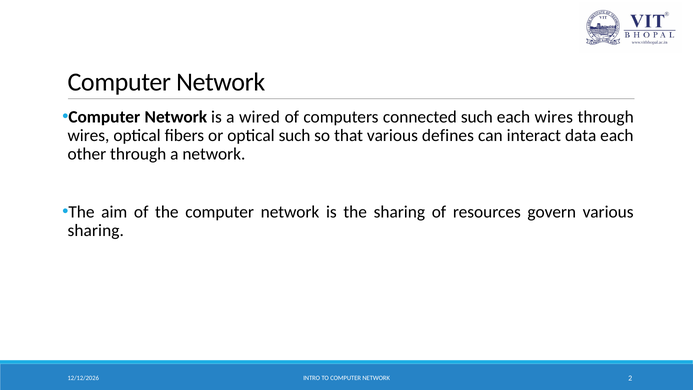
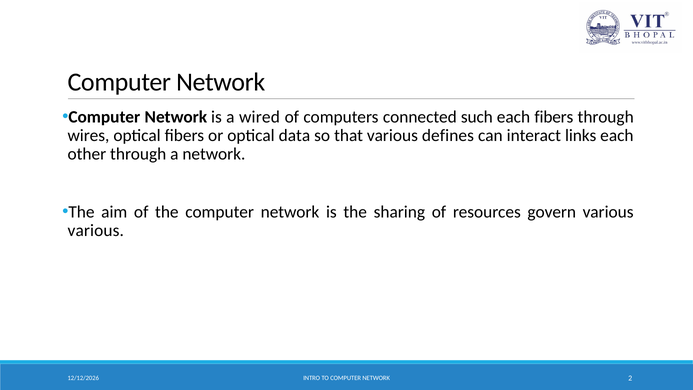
each wires: wires -> fibers (554, 117)
optical such: such -> data (294, 135)
data: data -> links (581, 135)
sharing: sharing -> various (96, 230)
